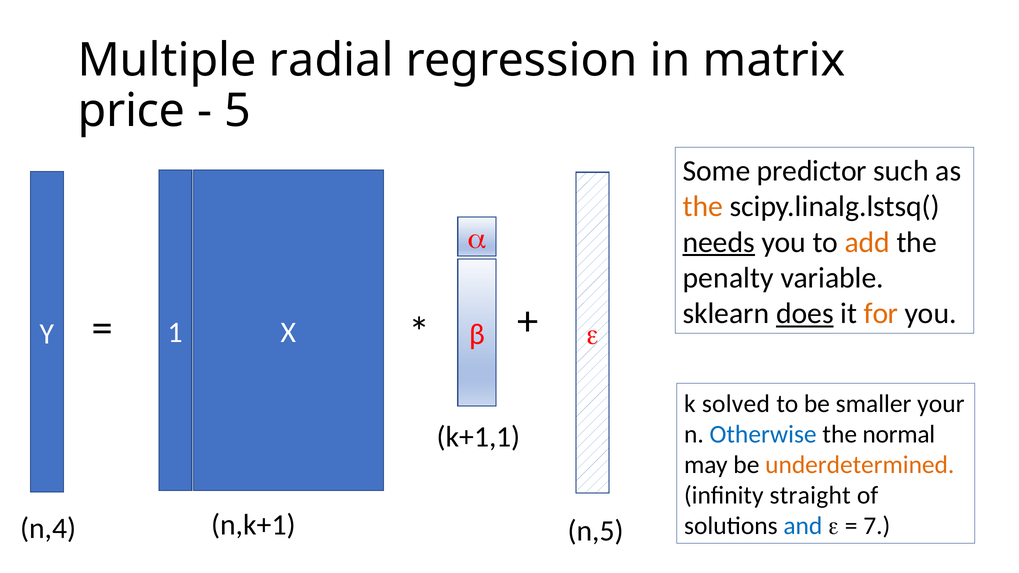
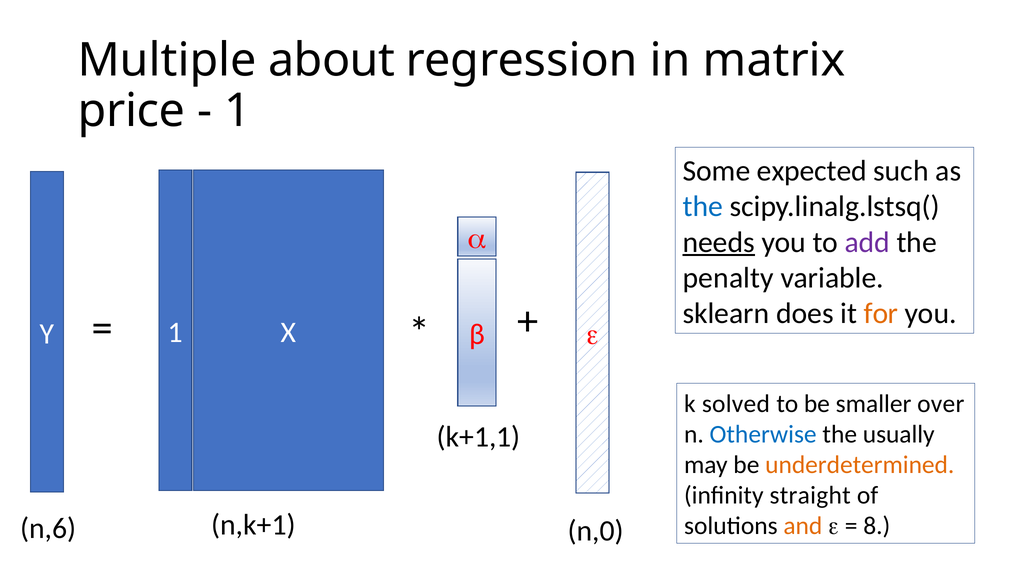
radial: radial -> about (332, 60)
5: 5 -> 1 (238, 111)
predictor: predictor -> expected (812, 171)
the colour: orange -> blue (703, 207)
add colour: orange -> purple (867, 242)
does underline: present -> none (805, 314)
your: your -> over (941, 404)
normal: normal -> usually (899, 435)
and colour: blue -> orange (803, 526)
7: 7 -> 8 (877, 526)
n,4: n,4 -> n,6 (48, 529)
n,5: n,5 -> n,0 (596, 531)
